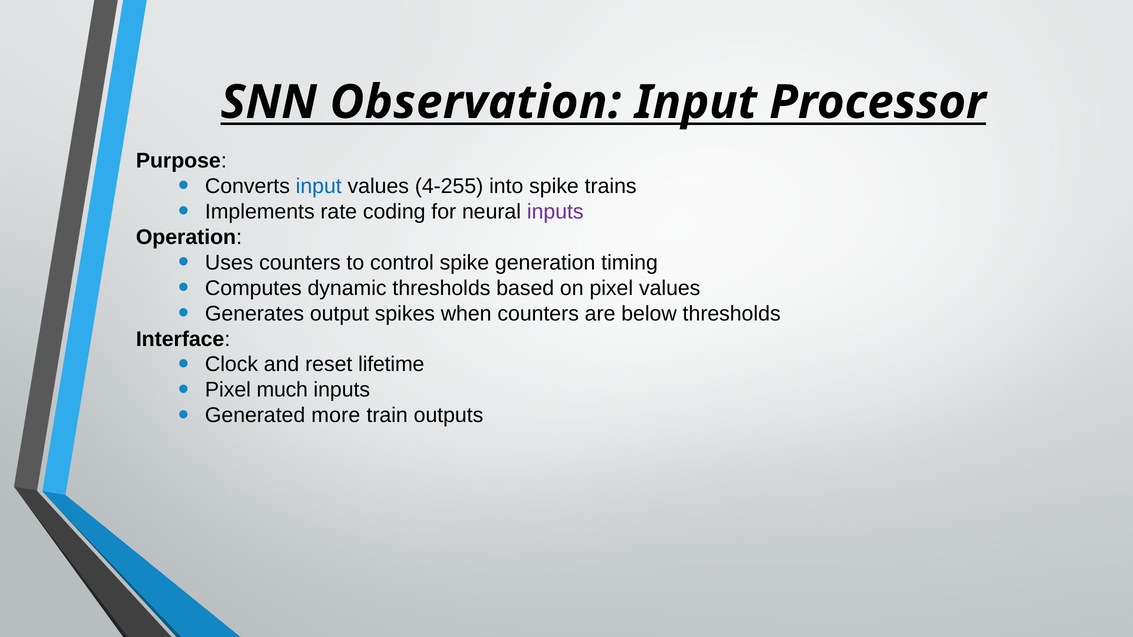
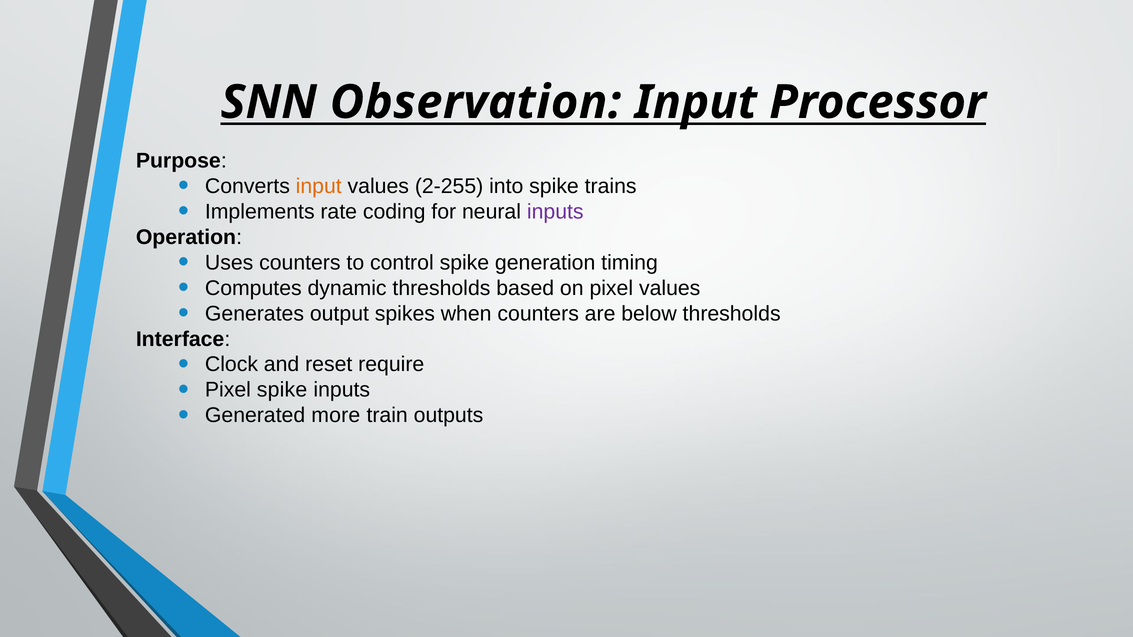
input colour: blue -> orange (319, 186)
4-255: 4-255 -> 2-255 (449, 186)
lifetime: lifetime -> require (391, 365)
Pixel much: much -> spike (282, 390)
